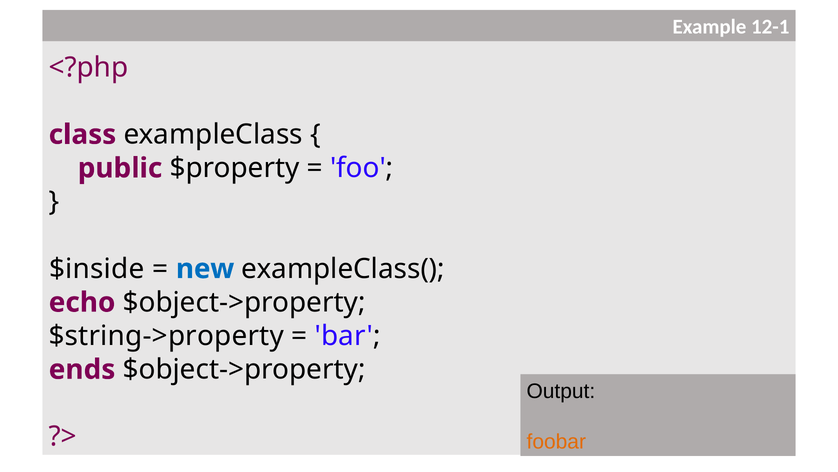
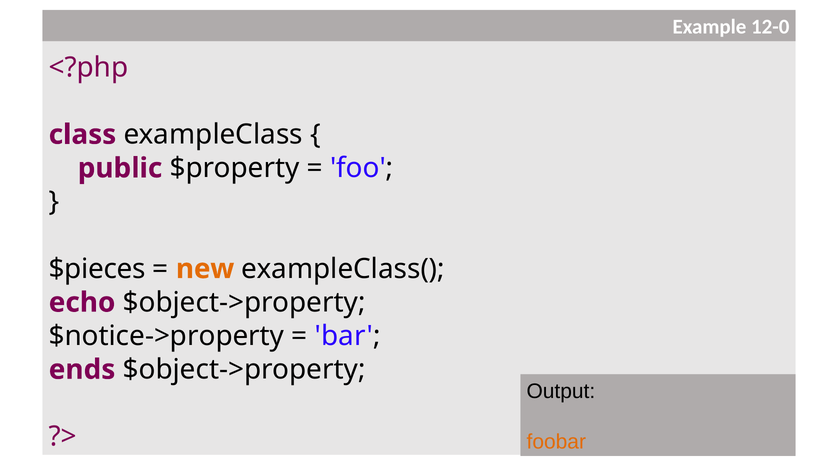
12-1: 12-1 -> 12-0 (770, 27)
$inside: $inside -> $pieces (97, 269)
new colour: blue -> orange (205, 269)
$string->property: $string->property -> $notice->property (166, 336)
